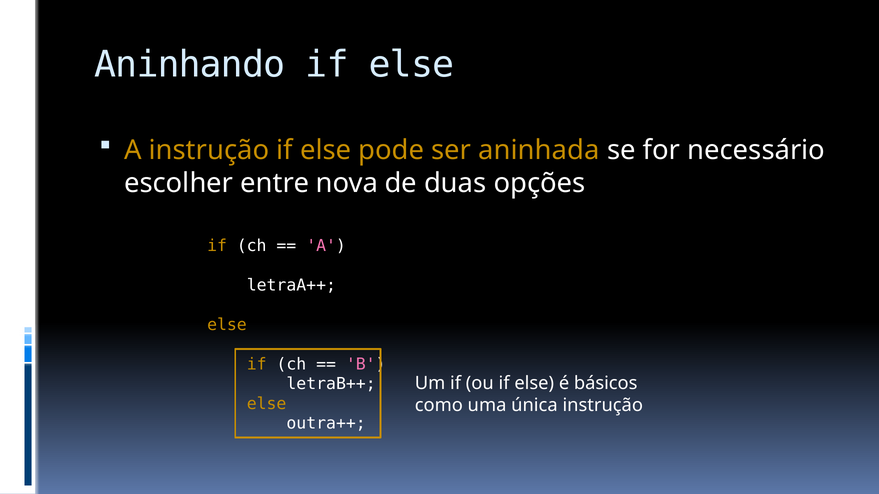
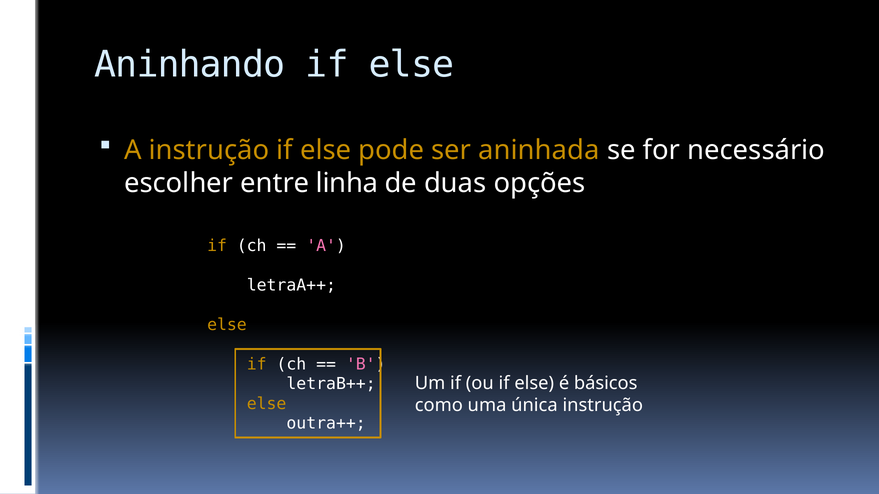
nova: nova -> linha (347, 183)
